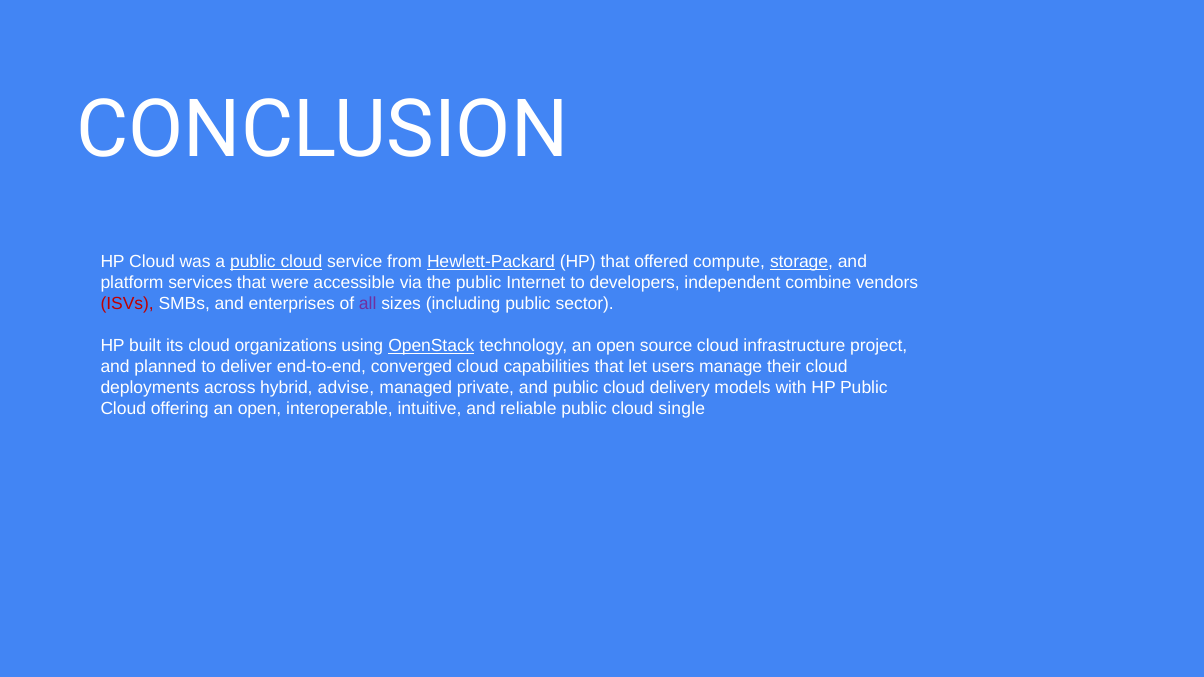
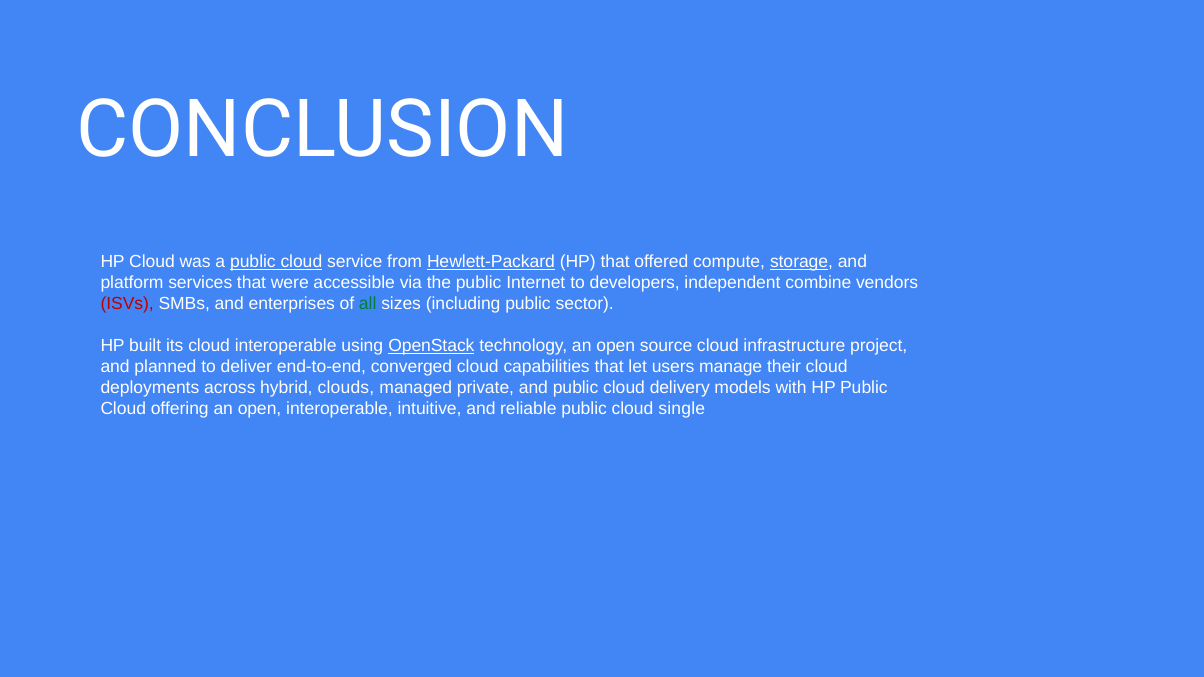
all colour: purple -> green (368, 304)
cloud organizations: organizations -> interoperable (286, 346)
advise: advise -> clouds (346, 388)
